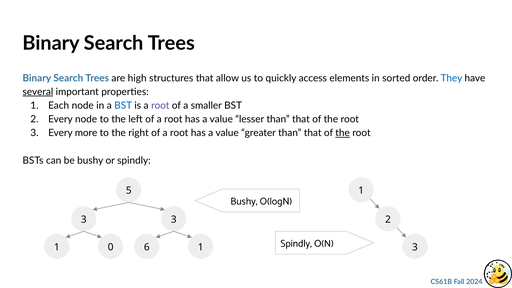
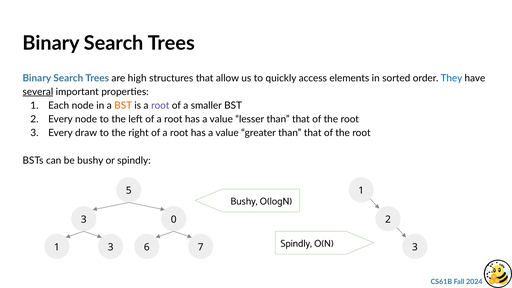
BST colour: blue -> orange (123, 106)
more: more -> draw (86, 133)
the underline: present -> none (343, 133)
3 3: 3 -> 0 (174, 219)
1 0: 0 -> 3 (111, 247)
6 1: 1 -> 7 (201, 247)
